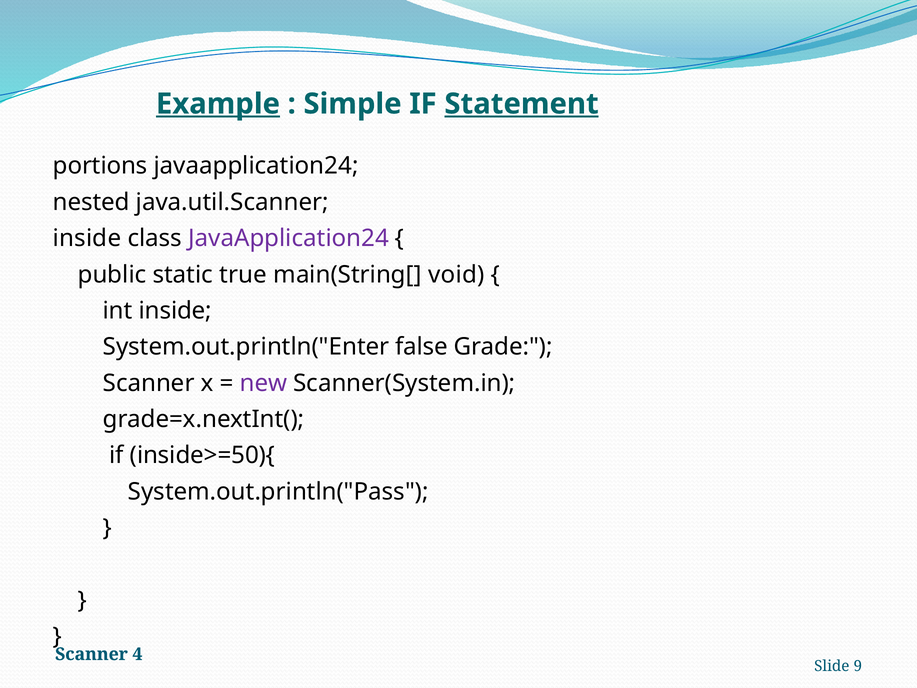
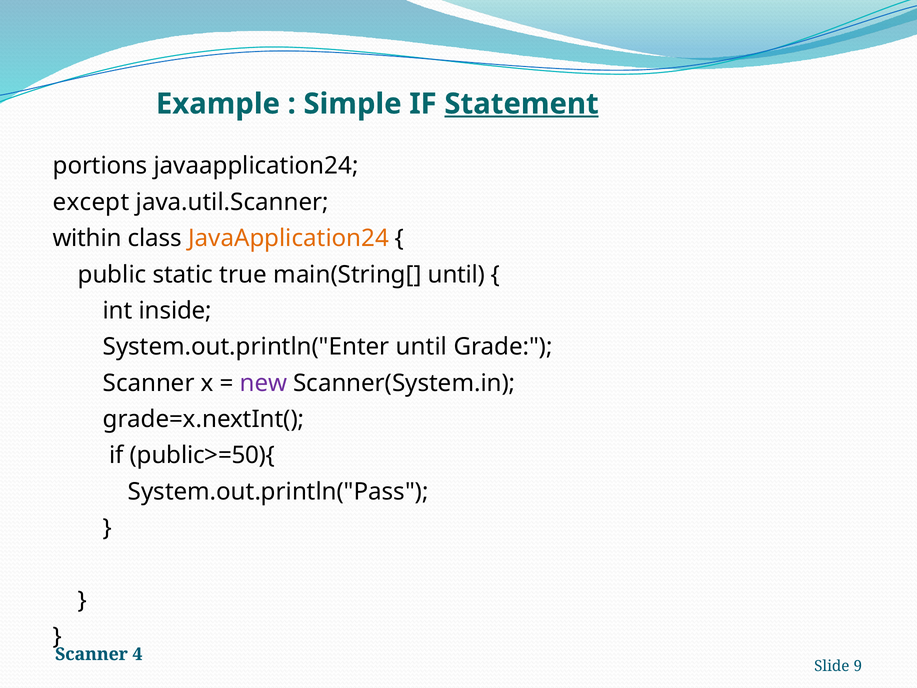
Example underline: present -> none (218, 104)
nested: nested -> except (91, 202)
inside: inside -> within (87, 238)
JavaApplication24 colour: purple -> orange (289, 238)
main(String[ void: void -> until (457, 274)
System.out.println("Enter false: false -> until (421, 347)
inside>=50){: inside>=50){ -> public>=50){ (203, 455)
